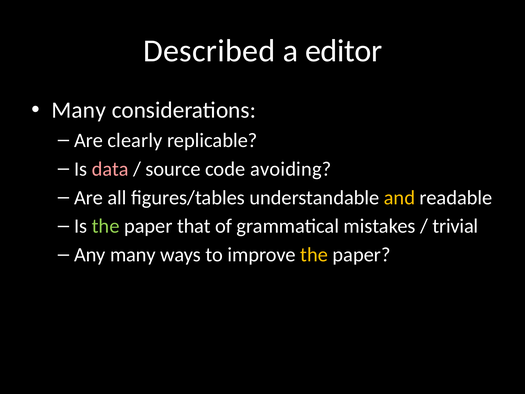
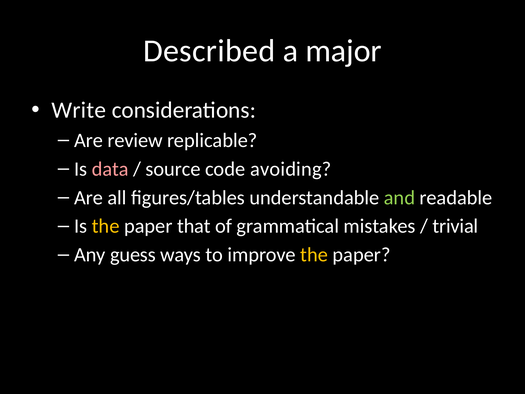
editor: editor -> major (344, 51)
Many: Many -> Write (79, 110)
clearly: clearly -> review (135, 140)
and colour: yellow -> light green (399, 197)
the colour: light green -> yellow (106, 226)
Any many: many -> guess (133, 255)
